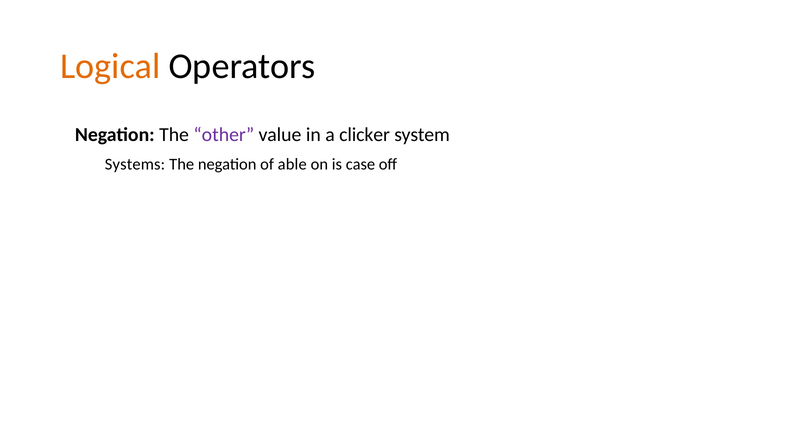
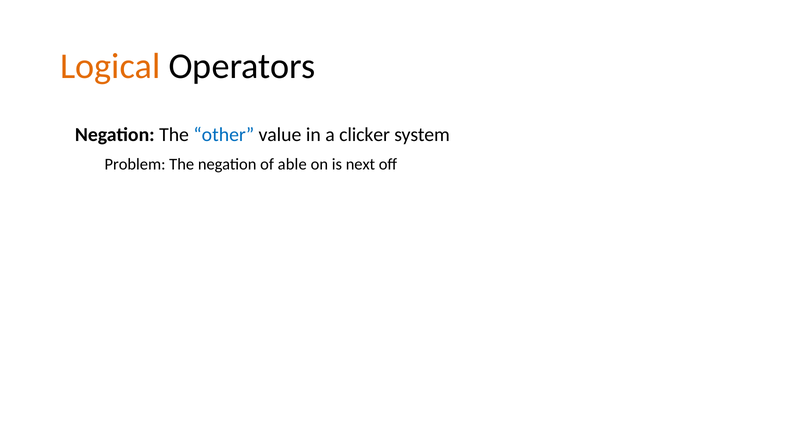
other colour: purple -> blue (224, 134)
Systems: Systems -> Problem (135, 164)
case: case -> next (360, 164)
